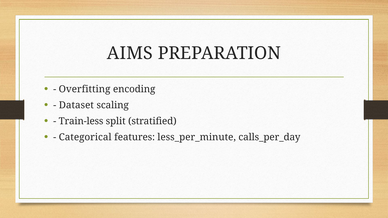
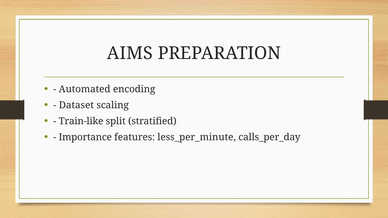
Overfitting: Overfitting -> Automated (85, 89)
Train-less: Train-less -> Train-like (81, 121)
Categorical: Categorical -> Importance (85, 137)
